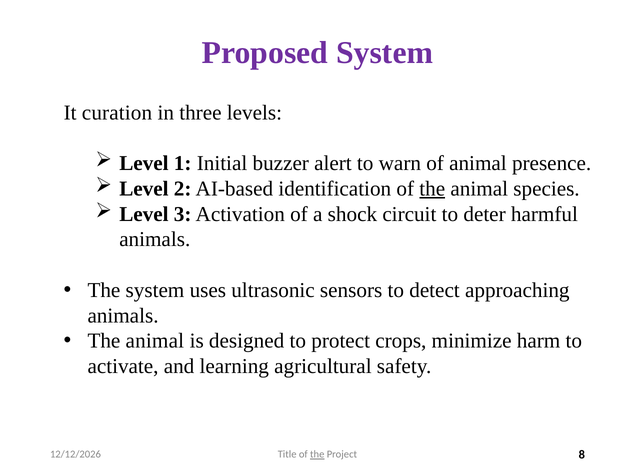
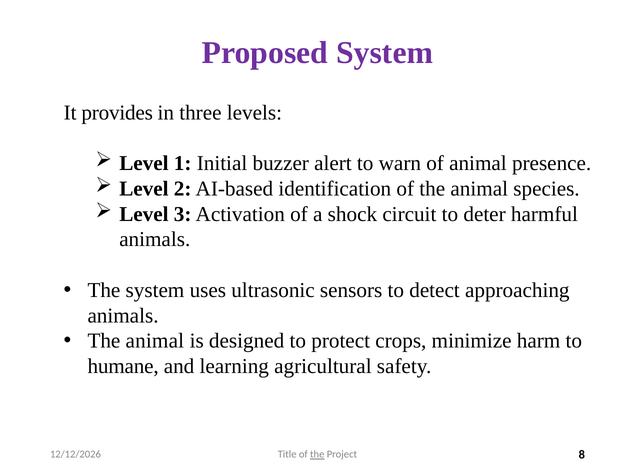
curation: curation -> provides (117, 113)
the underline: present -> none (432, 189)
activate: activate -> humane (123, 367)
